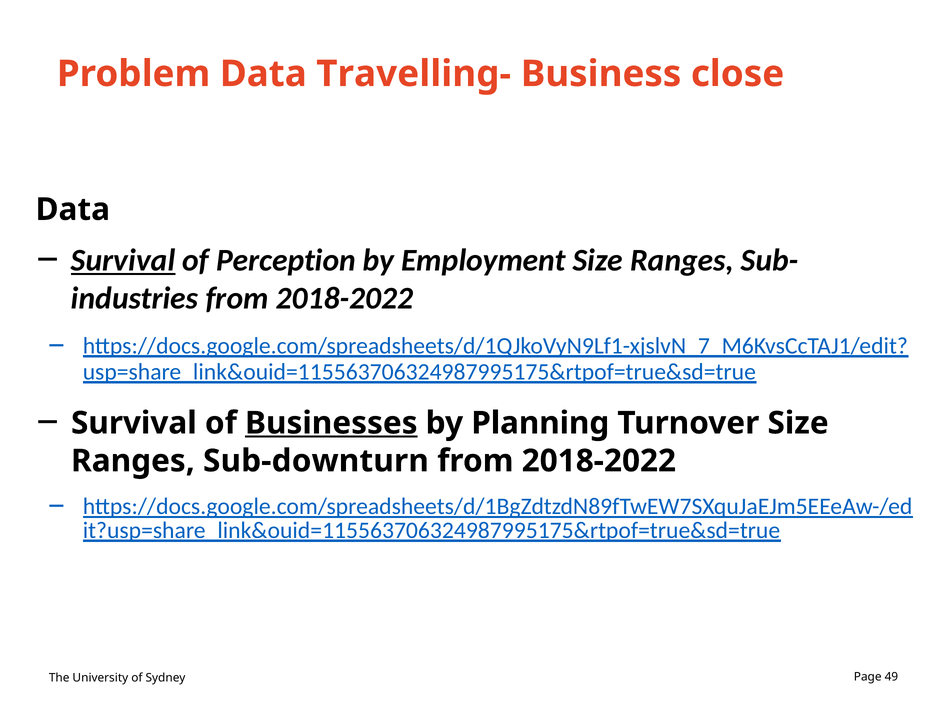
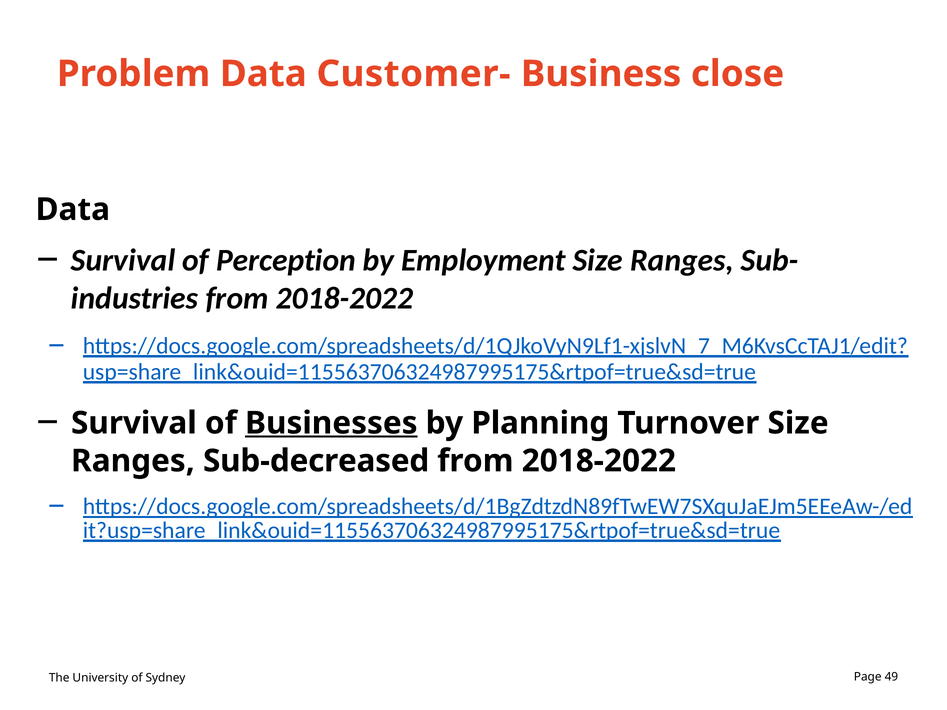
Travelling-: Travelling- -> Customer- (414, 74)
Survival underline: present -> none (123, 261)
Sub-downturn: Sub-downturn -> Sub-decreased (316, 461)
